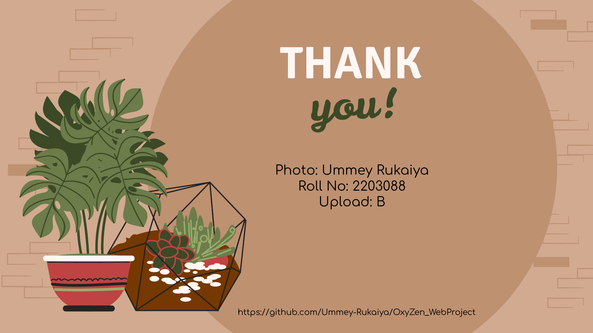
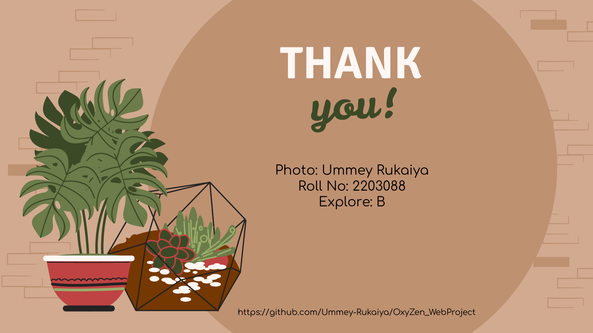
Upload: Upload -> Explore (346, 203)
